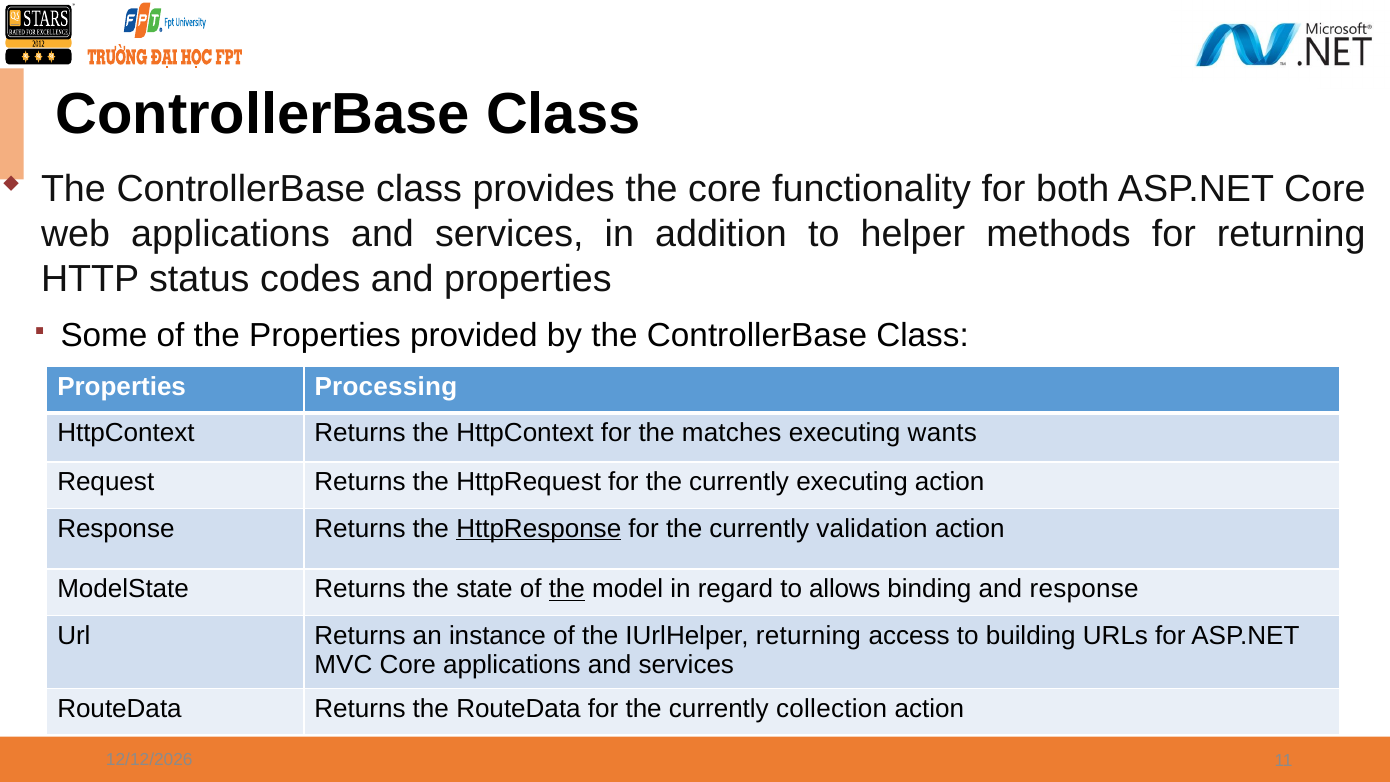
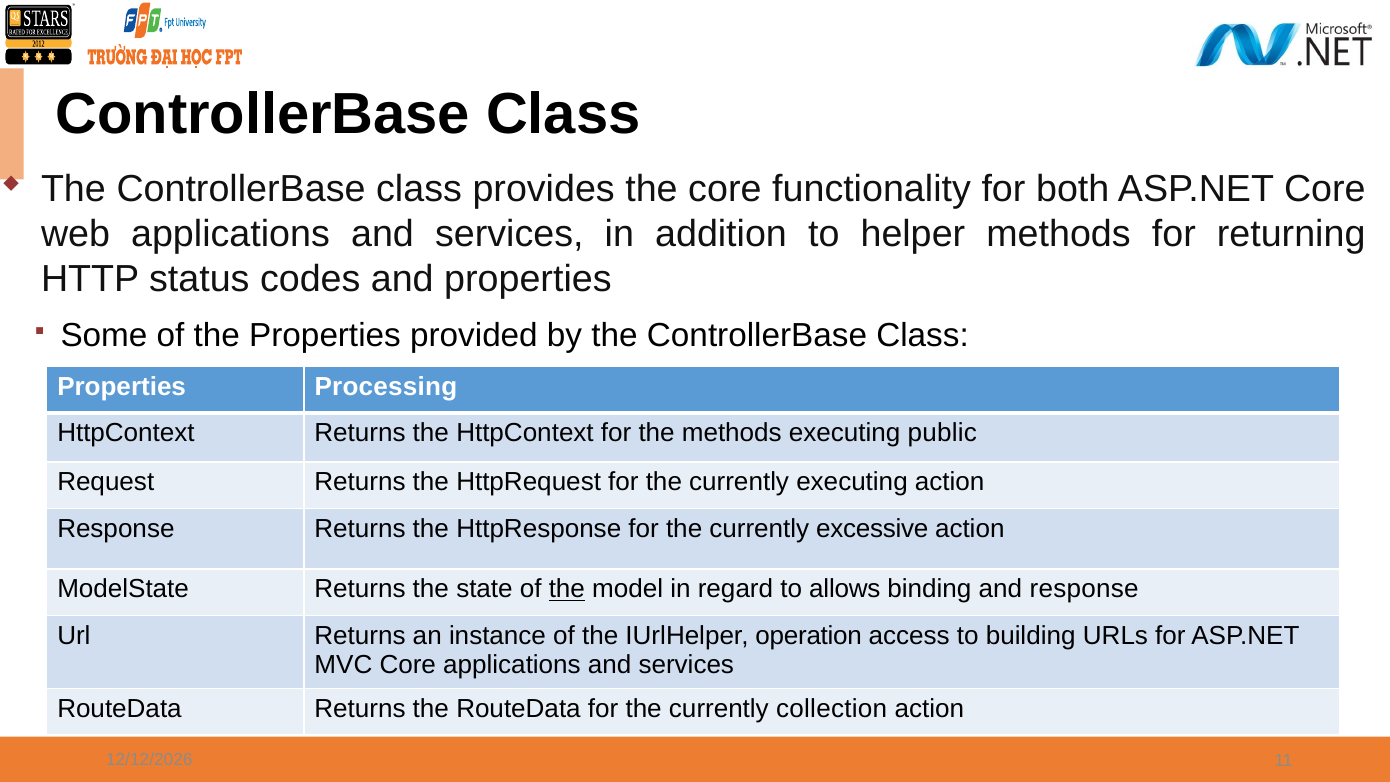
the matches: matches -> methods (732, 433)
wants: wants -> public (942, 433)
HttpResponse underline: present -> none (539, 528)
validation: validation -> excessive (872, 528)
IUrlHelper returning: returning -> operation (809, 635)
